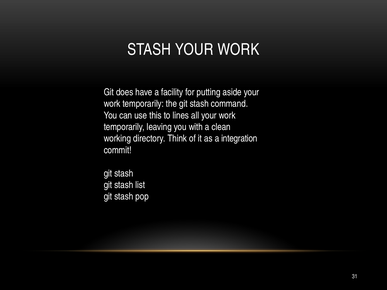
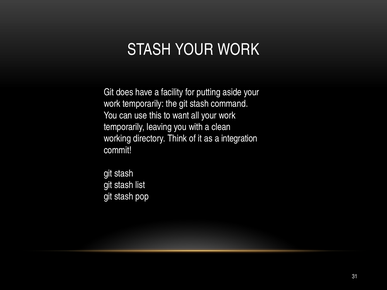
lines: lines -> want (181, 115)
